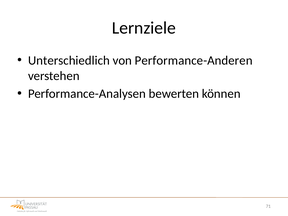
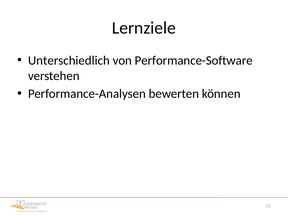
Performance-Anderen: Performance-Anderen -> Performance-Software (194, 60)
